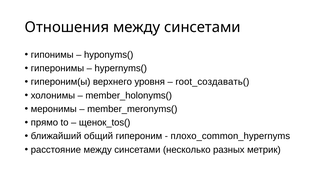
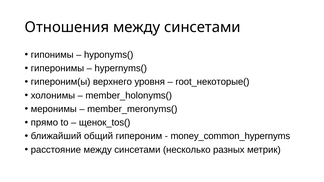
root_создавать(: root_создавать( -> root_некоторые( (212, 82)
плохо_common_hypernyms: плохо_common_hypernyms -> money_common_hypernyms (230, 136)
